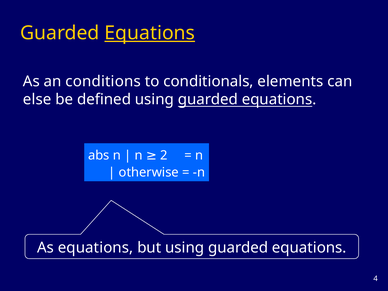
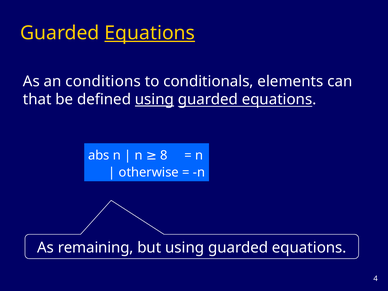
else: else -> that (37, 99)
using underline: none -> present (154, 99)
2: 2 -> 8 (164, 155)
As equations: equations -> remaining (96, 248)
